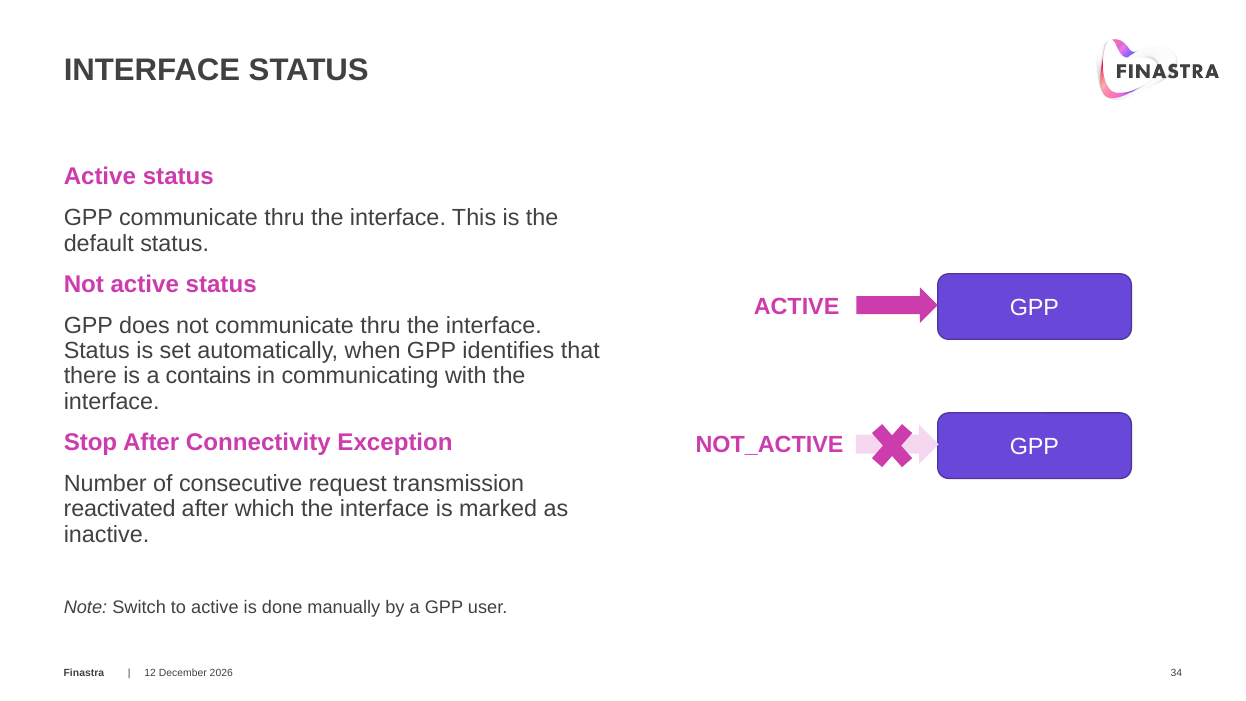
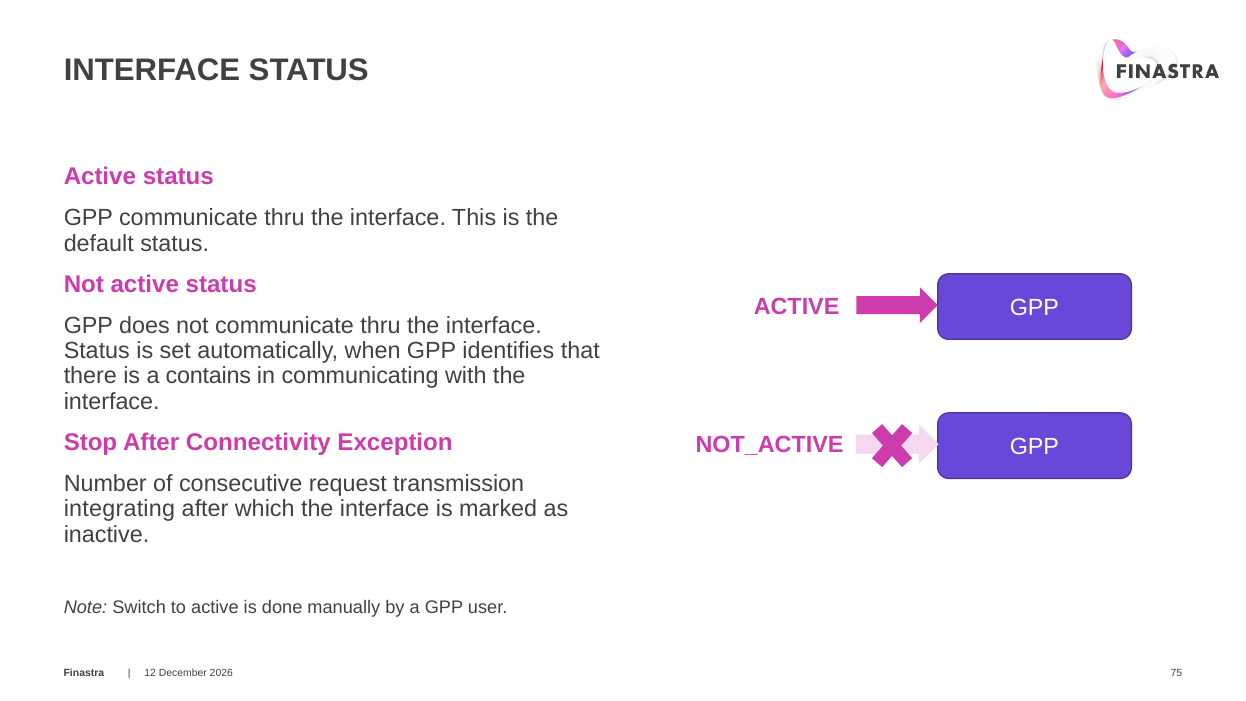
reactivated: reactivated -> integrating (119, 509)
34: 34 -> 75 (1176, 673)
